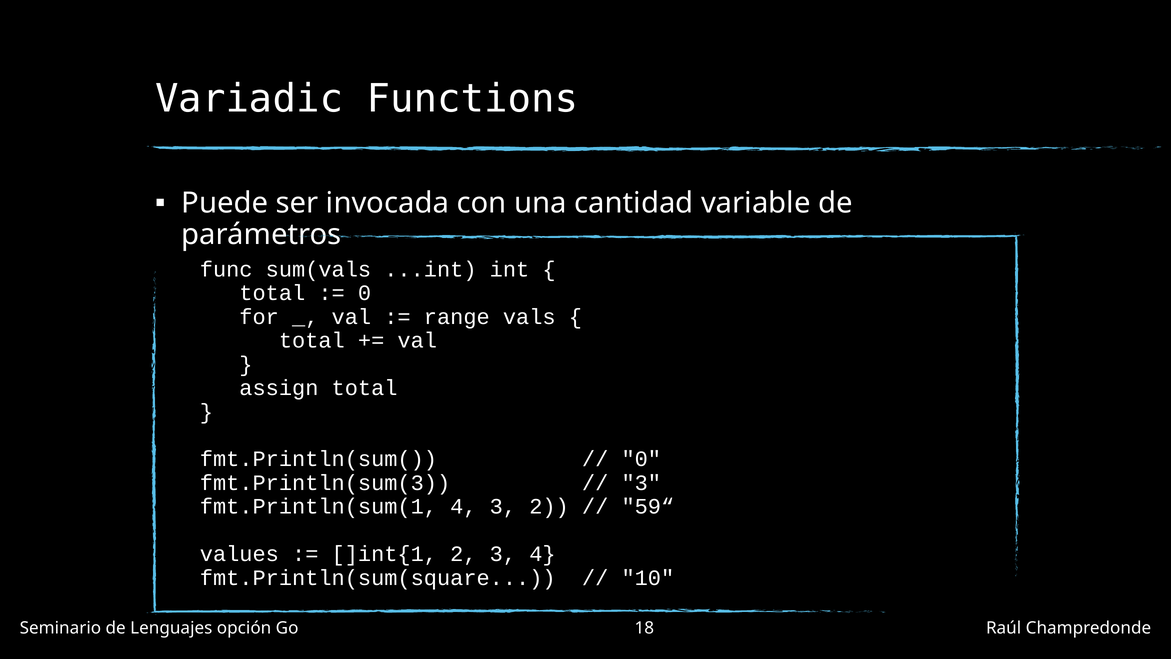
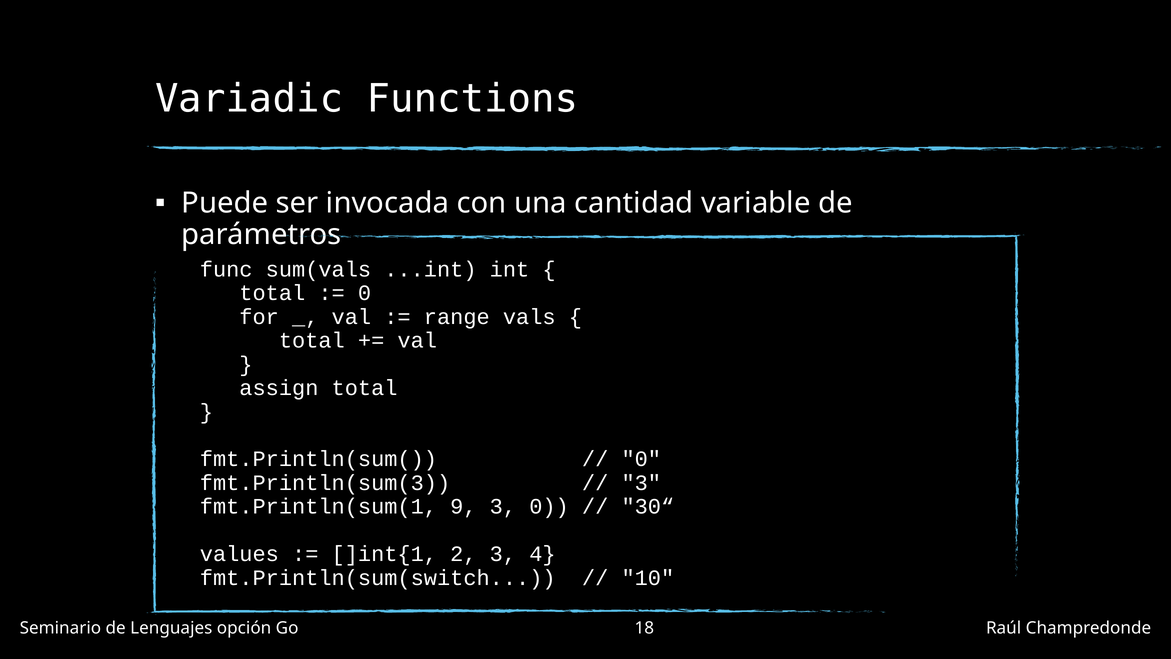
fmt.Println(sum(1 4: 4 -> 9 (463, 507)
3 2: 2 -> 0 (549, 507)
59“: 59“ -> 30“ (648, 507)
fmt.Println(sum(square: fmt.Println(sum(square -> fmt.Println(sum(switch (378, 578)
